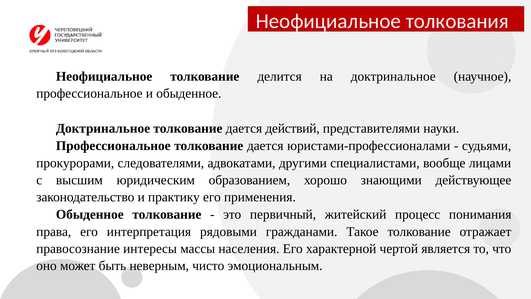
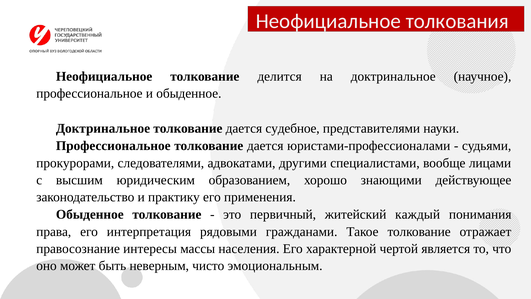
действий: действий -> судебное (293, 128)
процесс: процесс -> каждый (418, 214)
